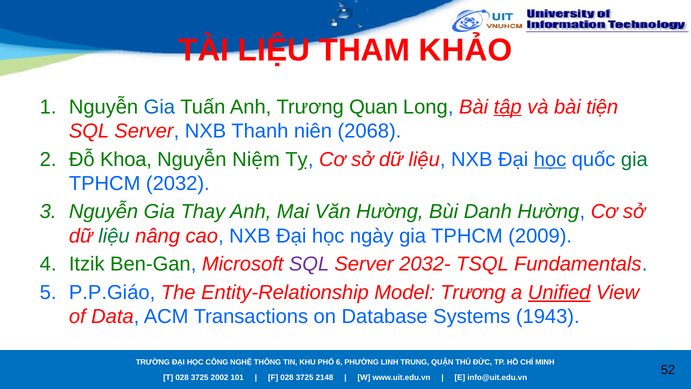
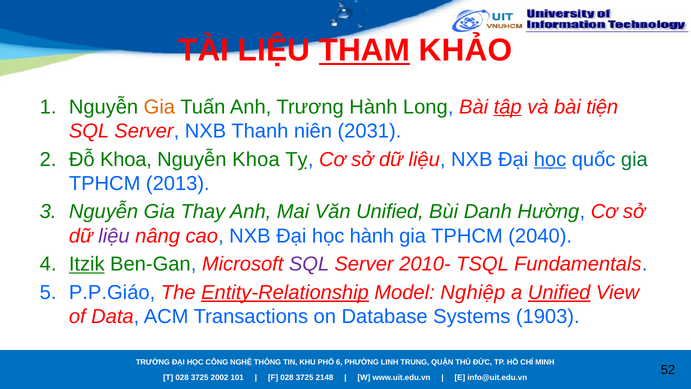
THAM underline: none -> present (364, 50)
Gia colour: blue -> orange (159, 107)
Trương Quan: Quan -> Hành (373, 107)
2068: 2068 -> 2031 (369, 131)
Nguyễn Niệm: Niệm -> Khoa (256, 159)
2032: 2032 -> 2013 (178, 183)
Văn Hường: Hường -> Unified (390, 212)
liệu colour: green -> purple (114, 236)
học ngày: ngày -> hành (372, 236)
2009: 2009 -> 2040 (540, 236)
Itzik underline: none -> present (87, 264)
2032-: 2032- -> 2010- (425, 264)
Entity-Relationship underline: none -> present (285, 292)
Model Trương: Trương -> Nghiệp (473, 292)
1943: 1943 -> 1903 (548, 317)
